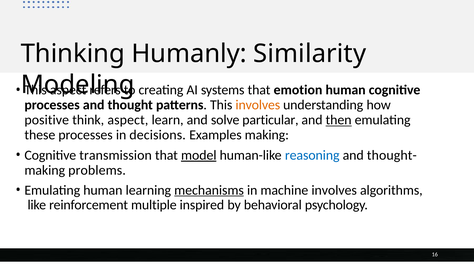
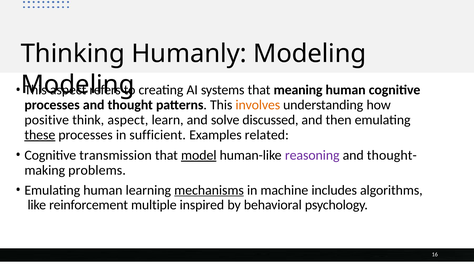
Humanly Similarity: Similarity -> Modeling (310, 54)
emotion: emotion -> meaning (298, 90)
particular: particular -> discussed (270, 120)
then underline: present -> none (339, 120)
these underline: none -> present (40, 135)
decisions: decisions -> sufficient (158, 135)
Examples making: making -> related (267, 135)
reasoning colour: blue -> purple (312, 155)
machine involves: involves -> includes (334, 190)
